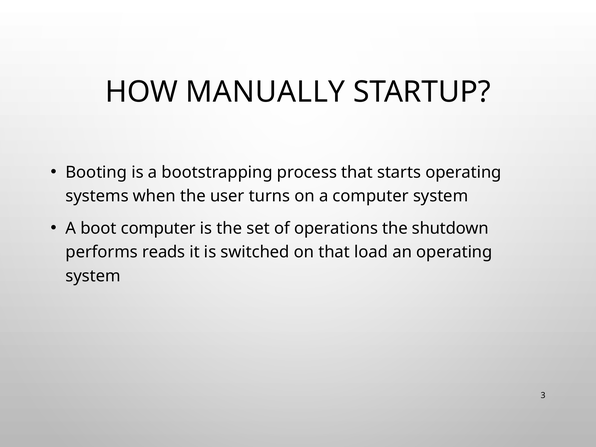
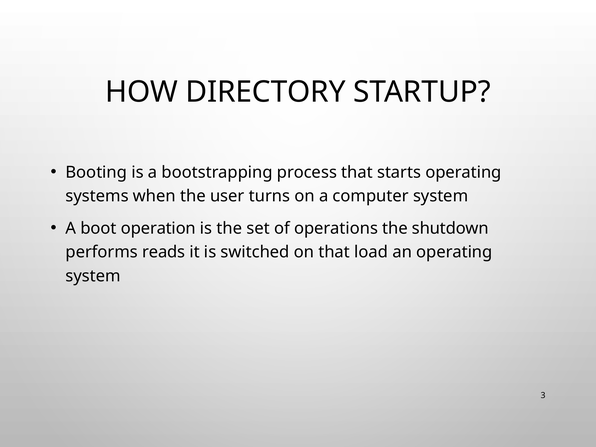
MANUALLY: MANUALLY -> DIRECTORY (266, 92)
boot computer: computer -> operation (158, 228)
